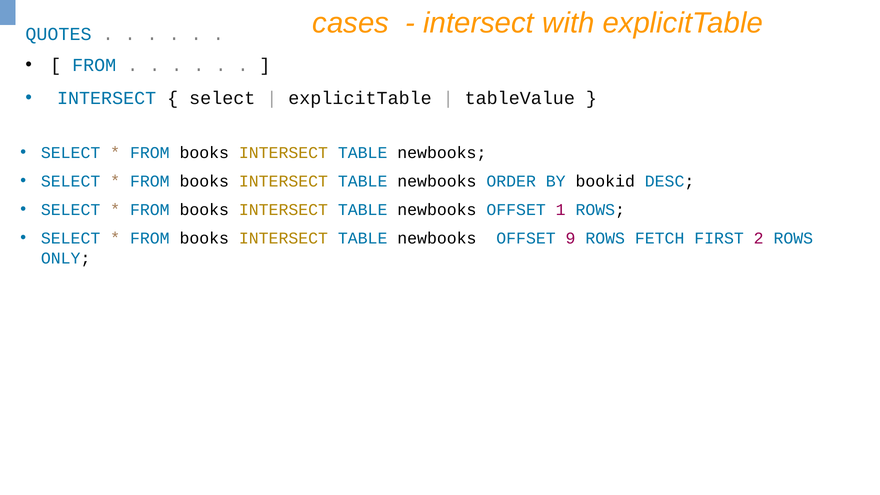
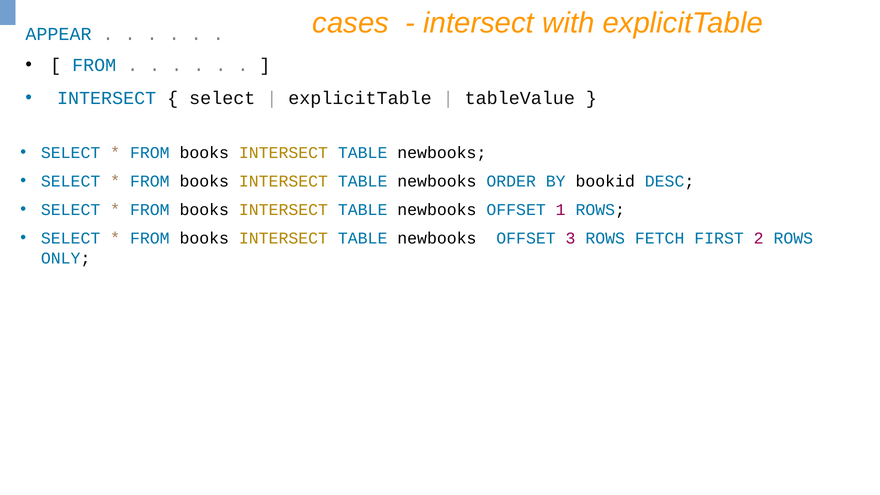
QUOTES: QUOTES -> APPEAR (58, 34)
9: 9 -> 3 (571, 238)
